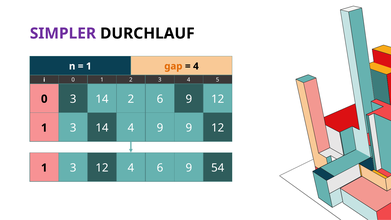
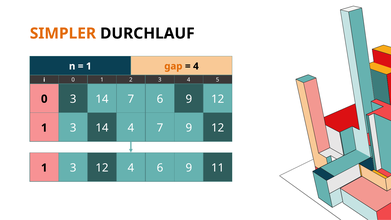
SIMPLER colour: purple -> orange (63, 33)
14 2: 2 -> 7 (131, 99)
4 9: 9 -> 7 (160, 128)
54: 54 -> 11 (218, 168)
